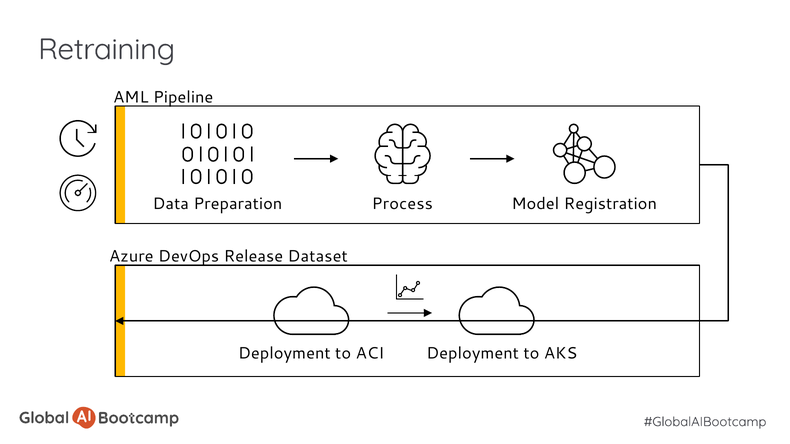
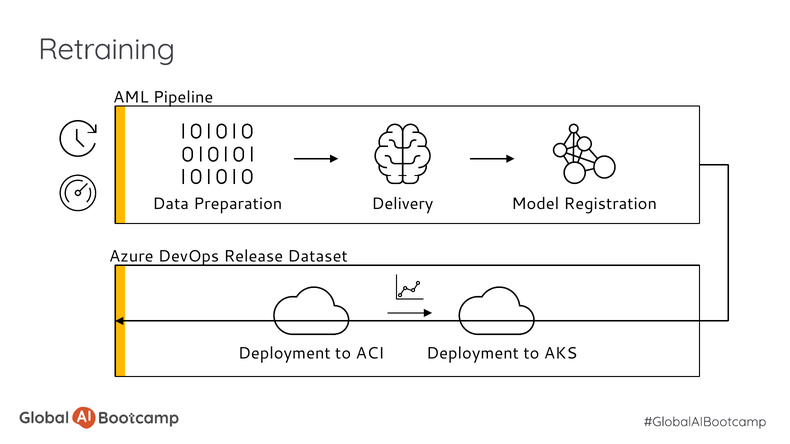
Process: Process -> Delivery (402, 204)
